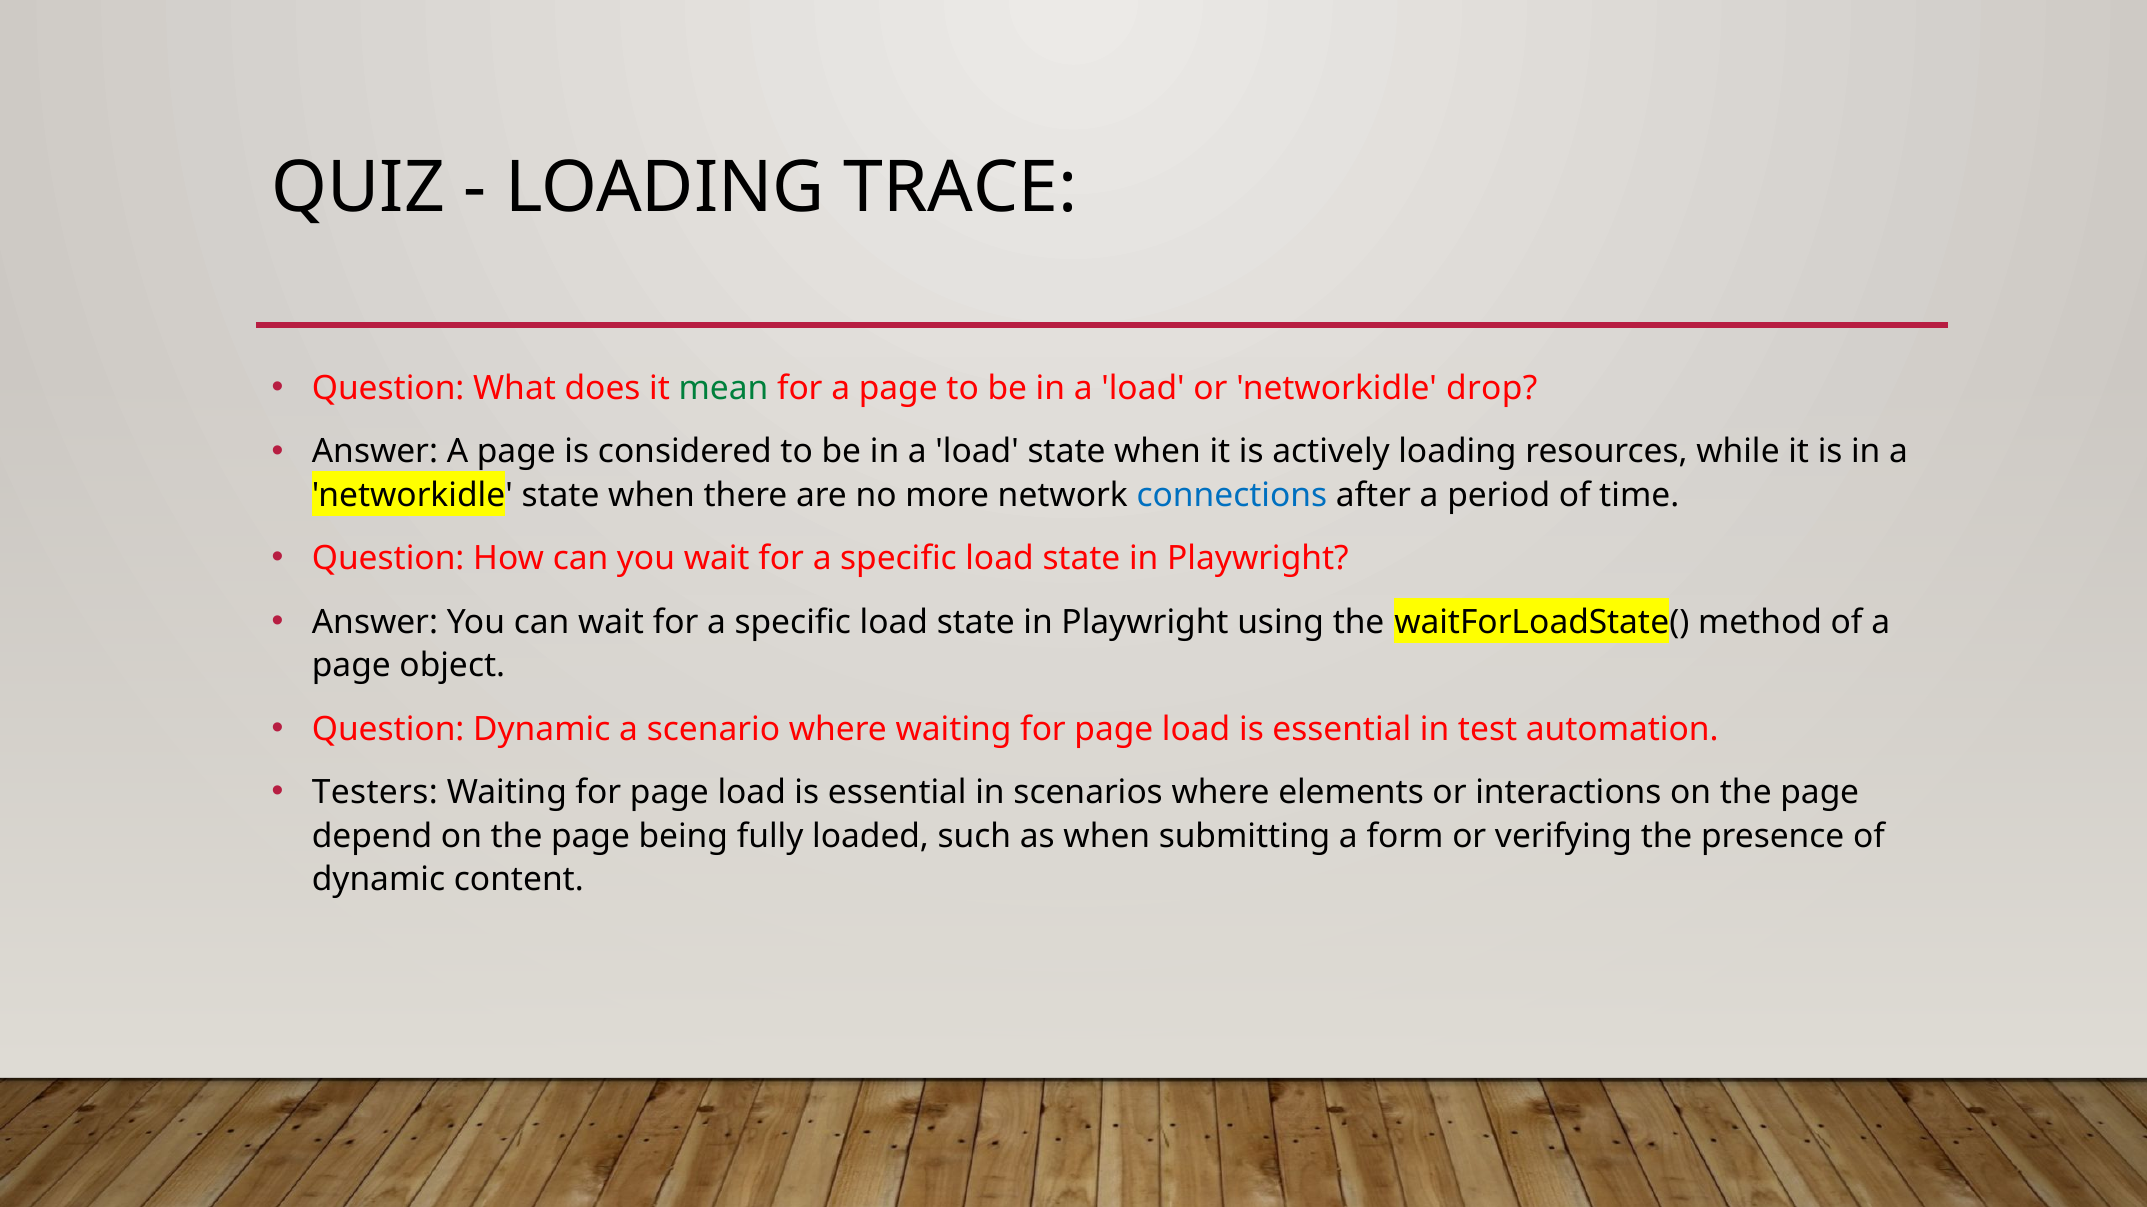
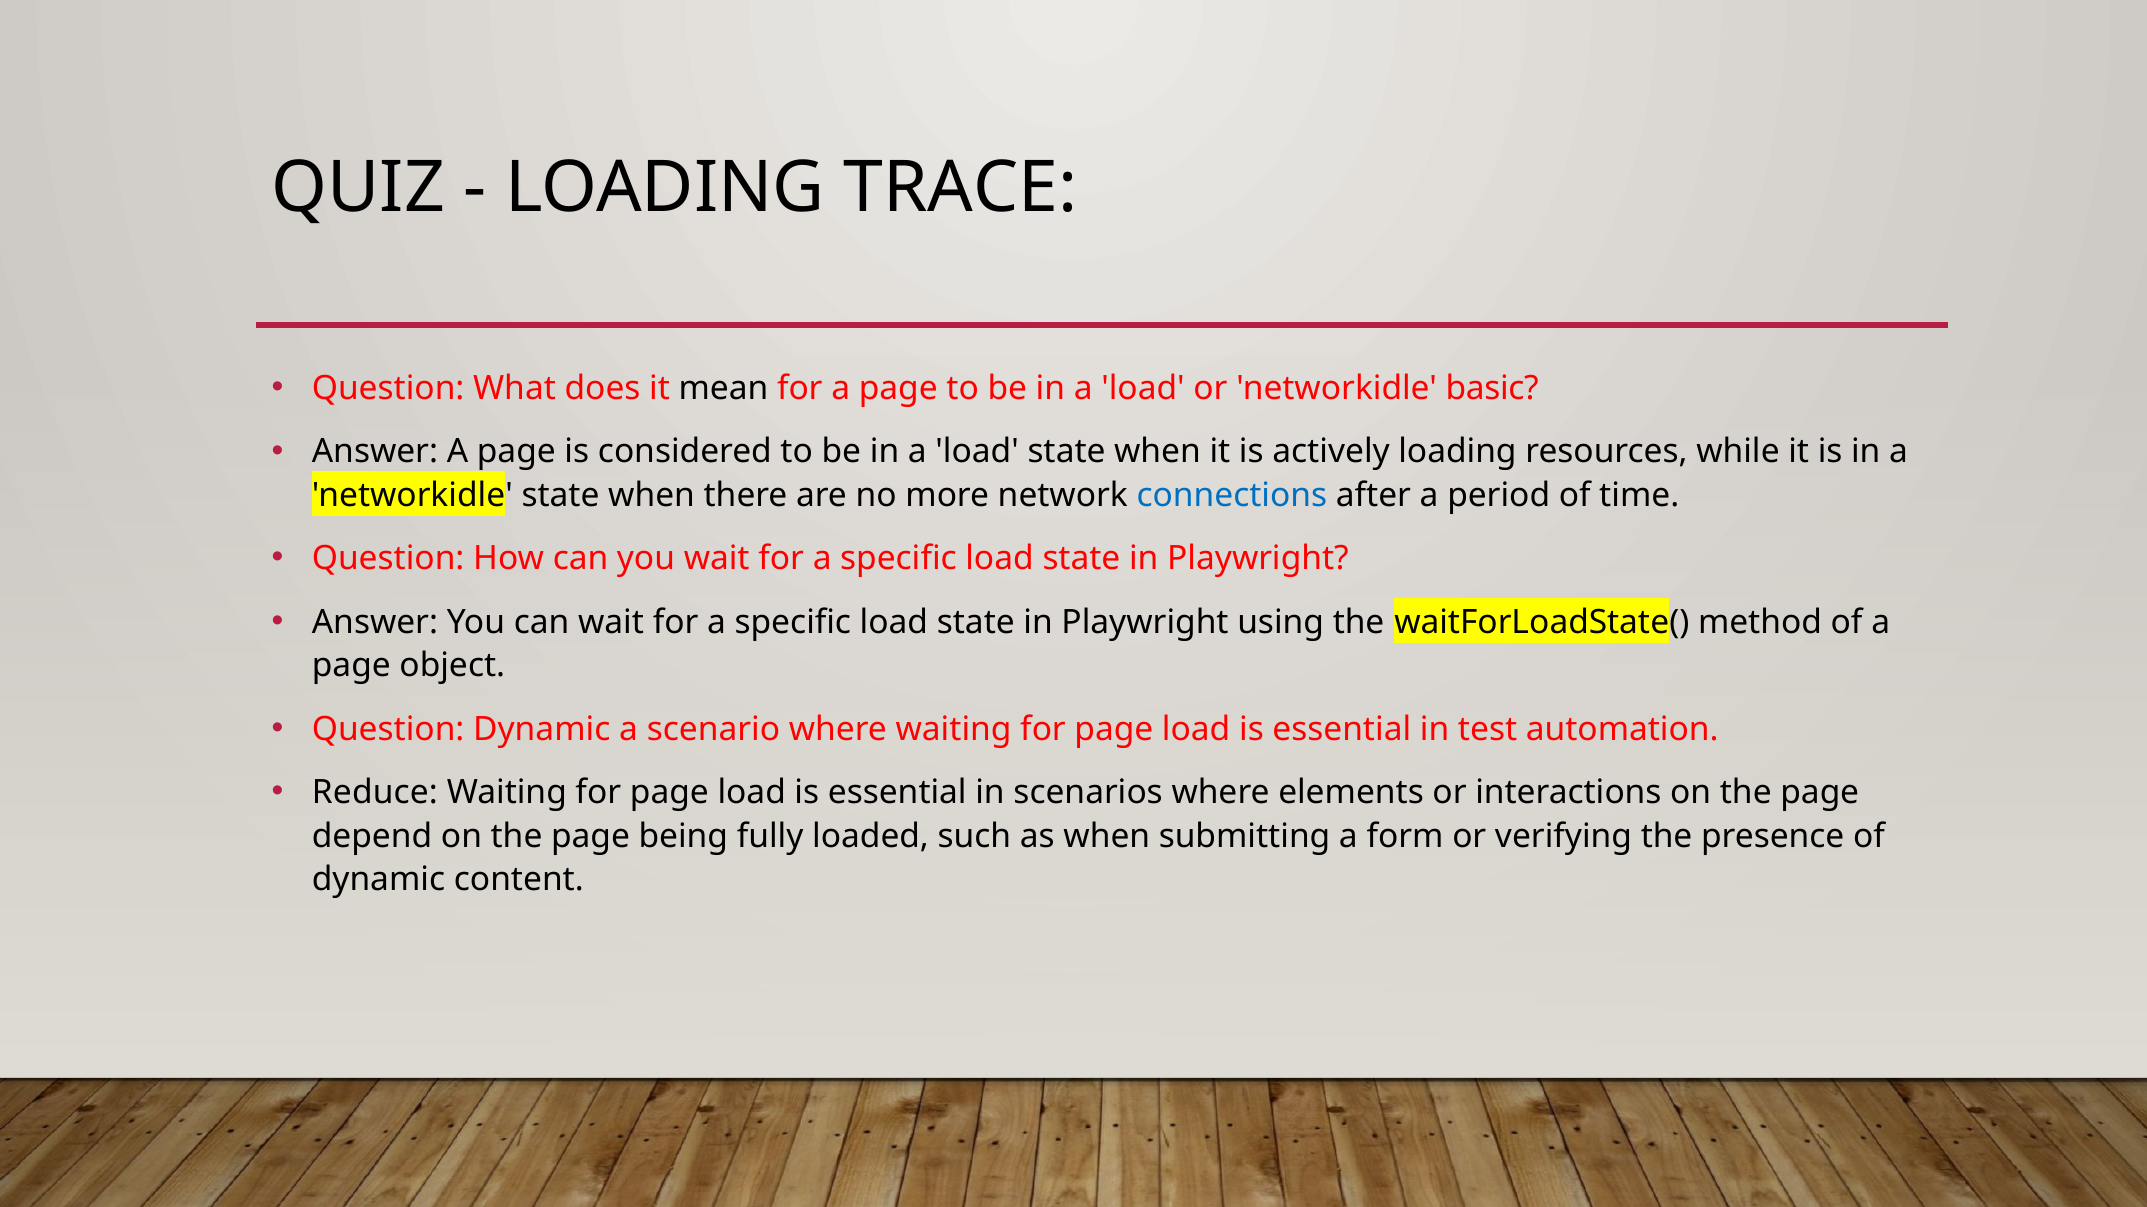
mean colour: green -> black (724, 389)
drop: drop -> basic (1492, 389)
Testers: Testers -> Reduce (375, 793)
